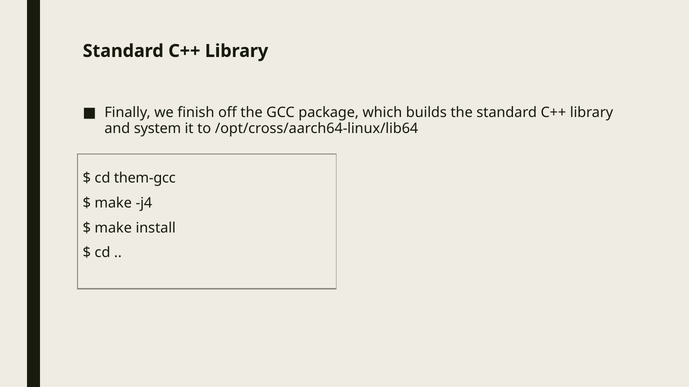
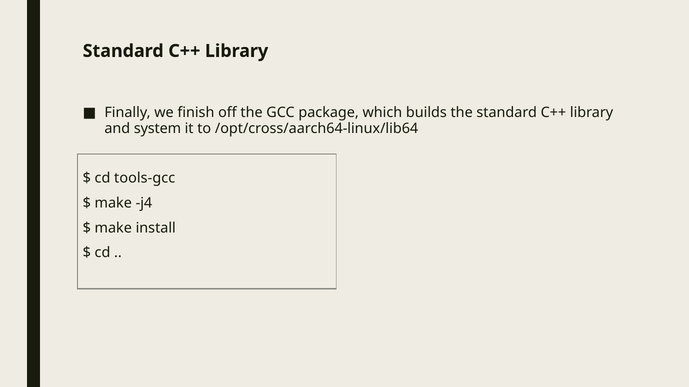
them-gcc: them-gcc -> tools-gcc (145, 178)
